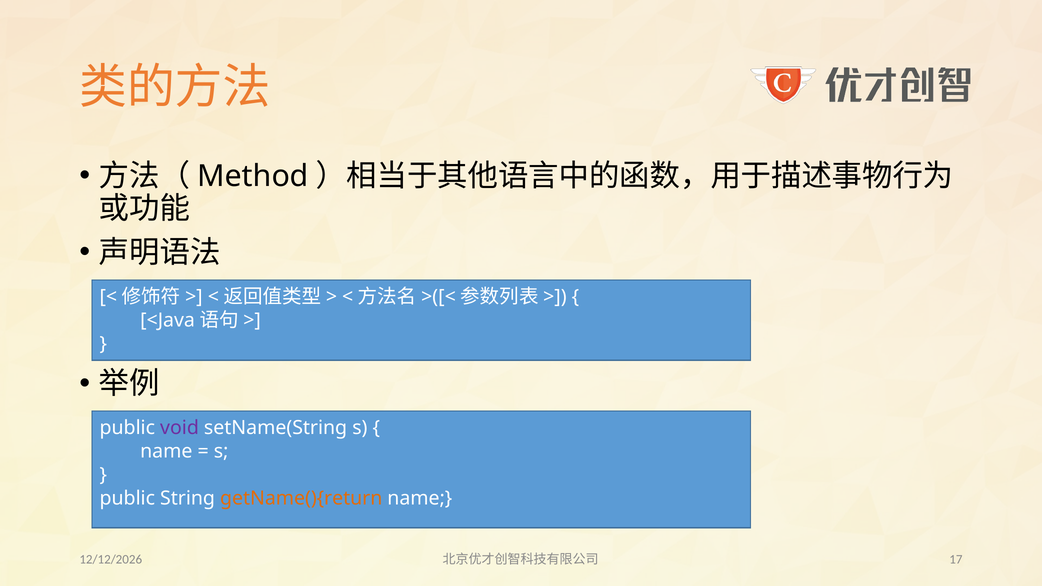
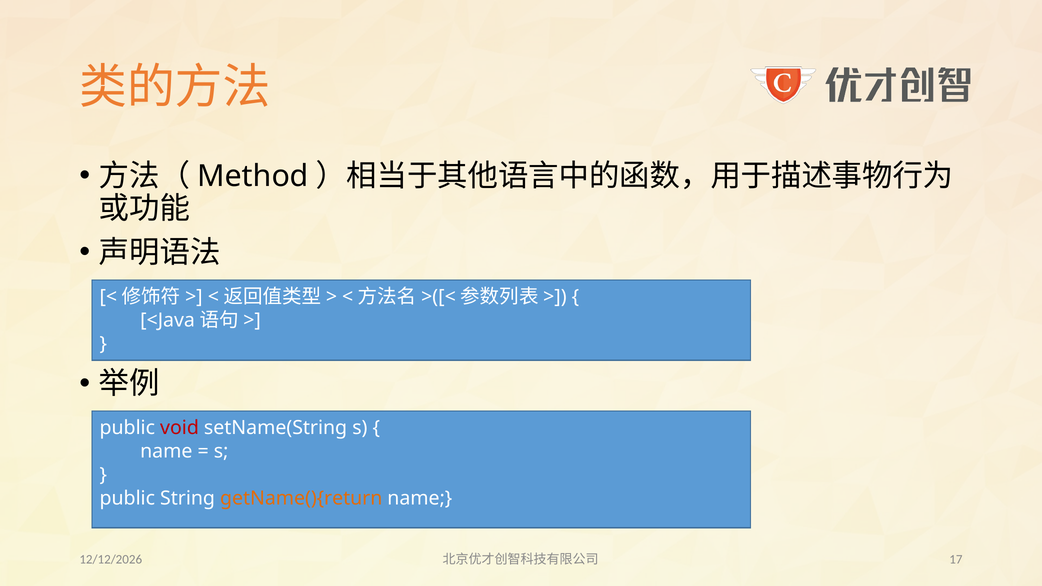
void colour: purple -> red (179, 428)
